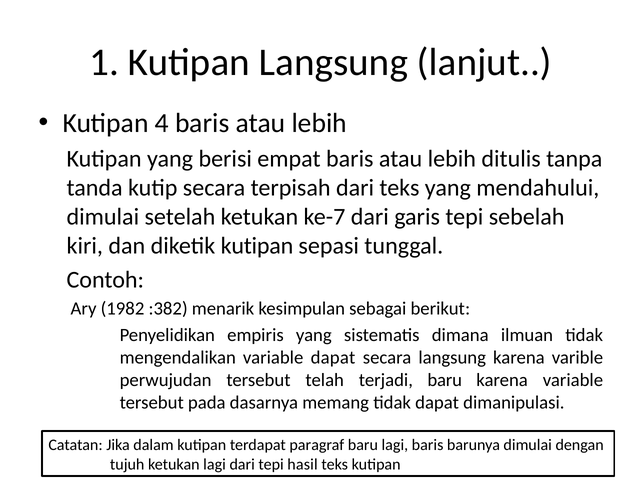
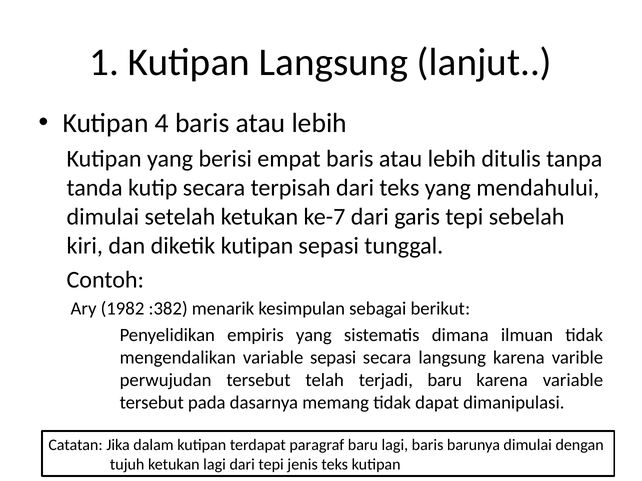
variable dapat: dapat -> sepasi (333, 358)
hasil: hasil -> jenis (303, 465)
